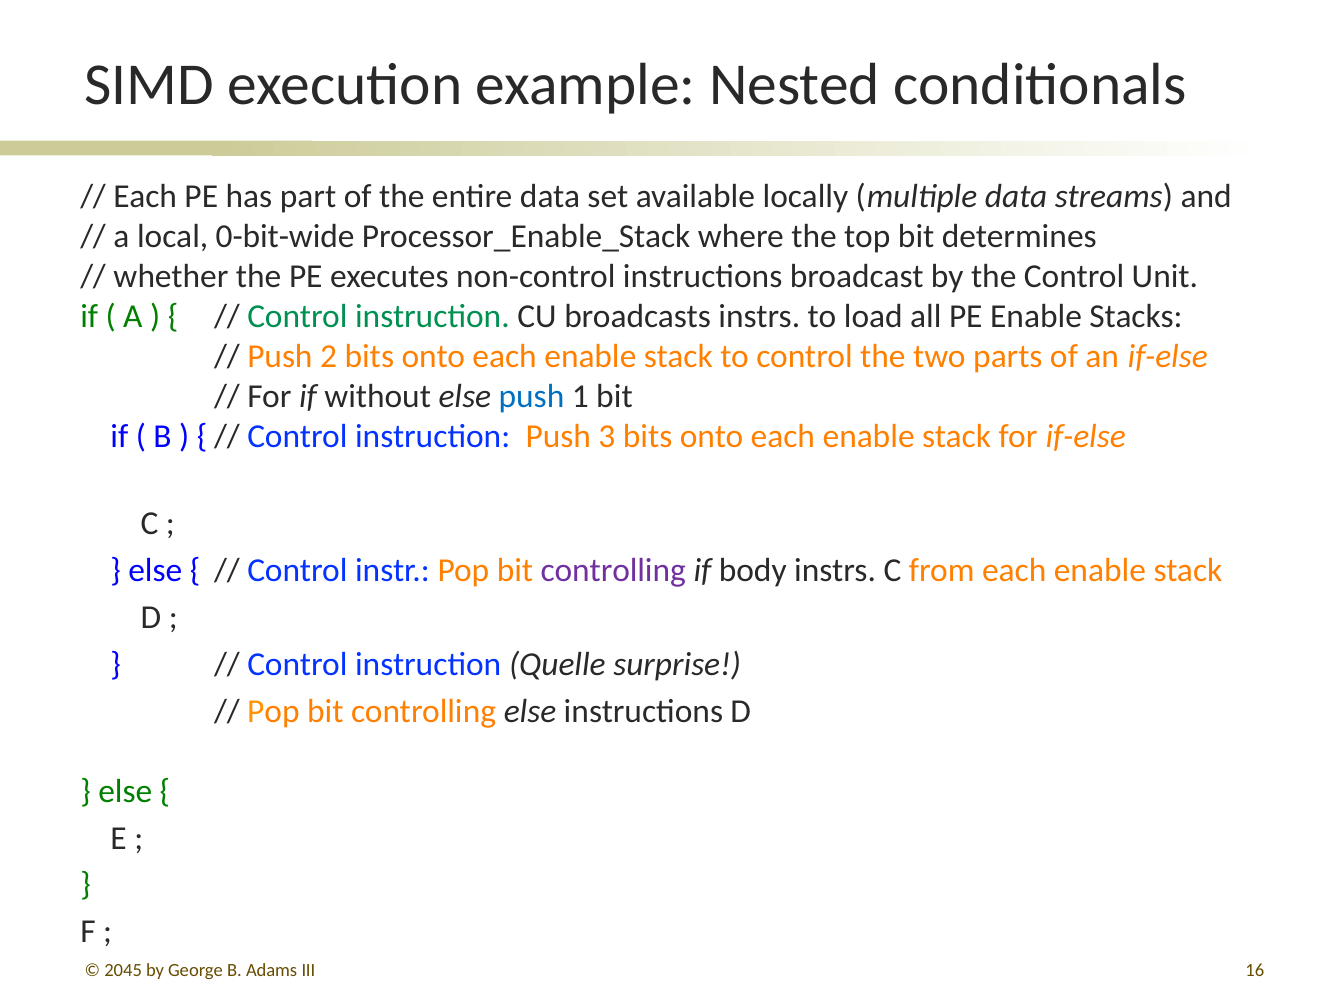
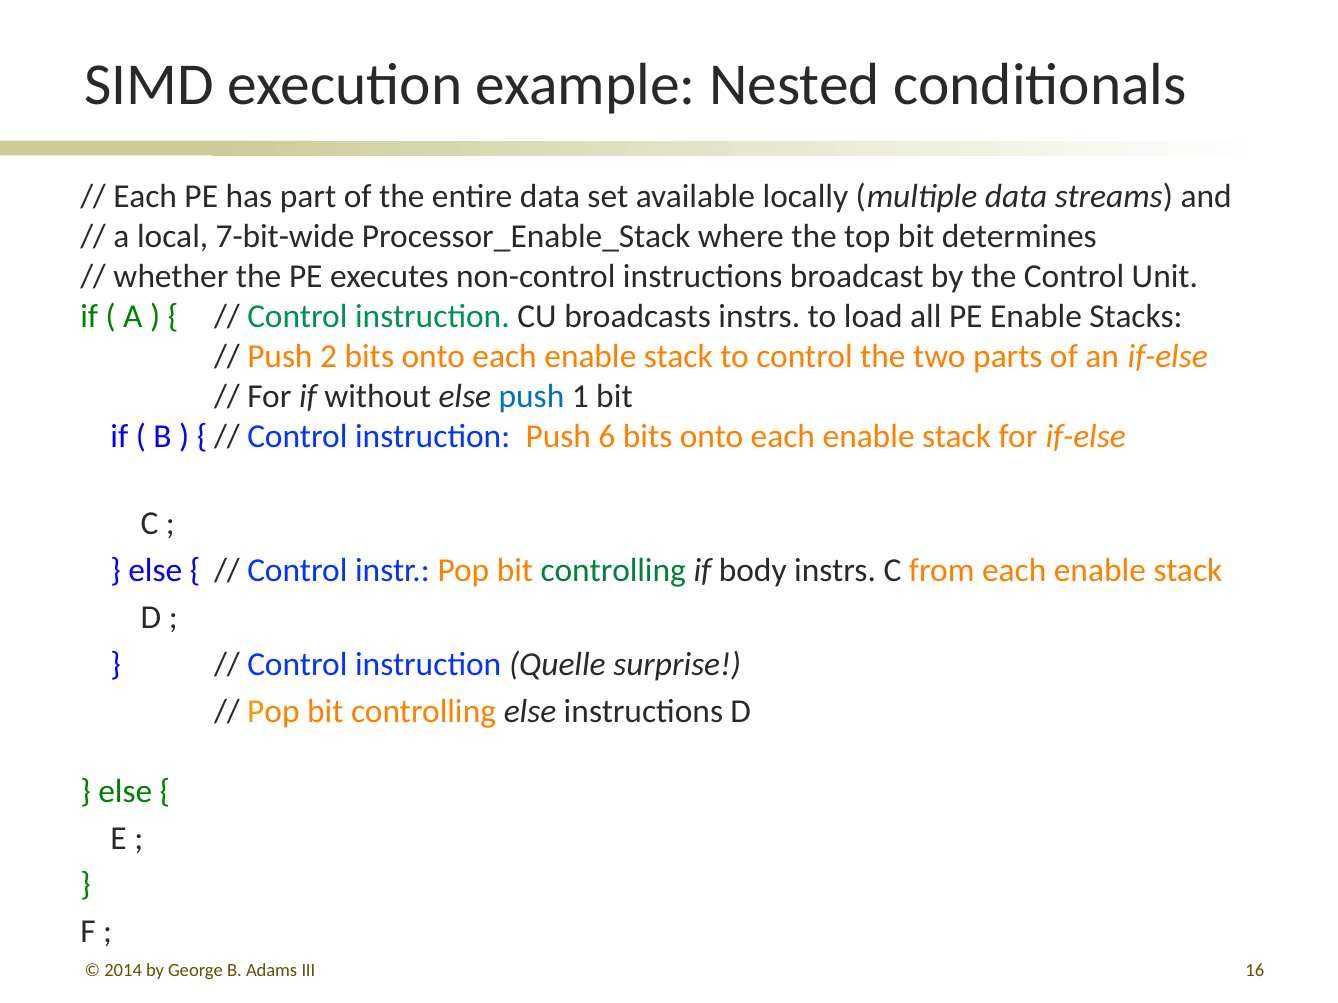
0-bit-wide: 0-bit-wide -> 7-bit-wide (285, 236)
3: 3 -> 6 (607, 437)
controlling colour: purple -> green (613, 571)
2045: 2045 -> 2014 (123, 971)
